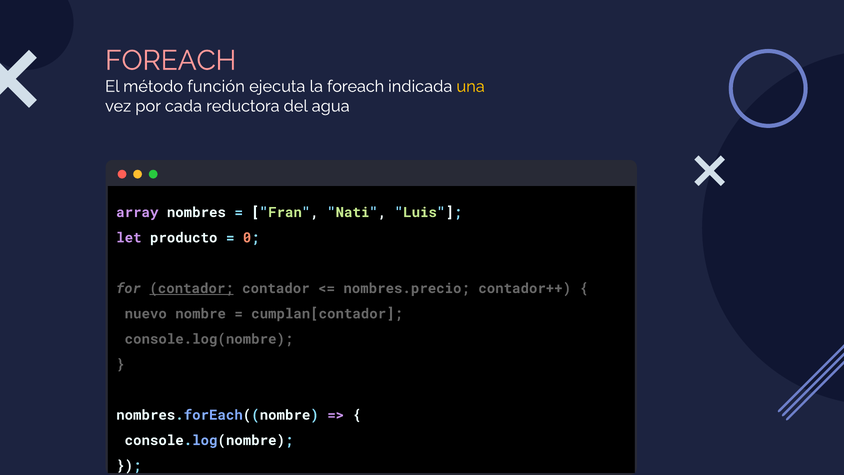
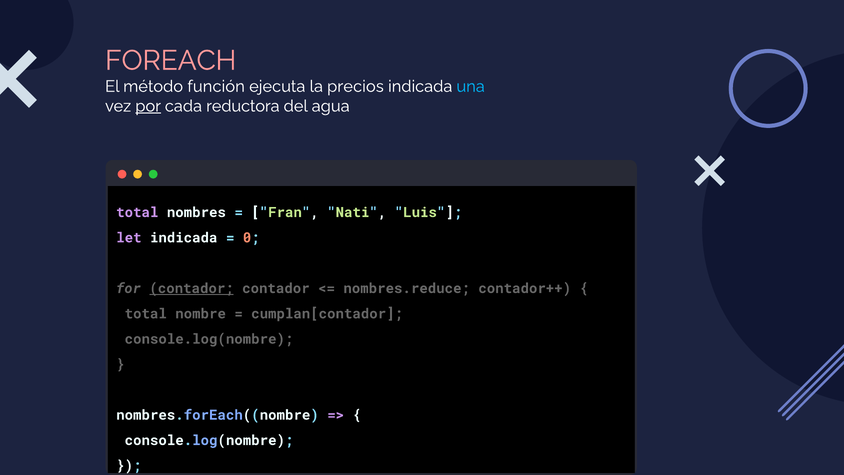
la foreach: foreach -> precios (355, 86)
una colour: yellow -> light blue (471, 86)
por underline: none -> present (148, 106)
array: array -> total (137, 212)
let producto: producto -> indicada (184, 238)
nombres.precio: nombres.precio -> nombres.reduce (407, 288)
nuevo: nuevo -> total (146, 314)
